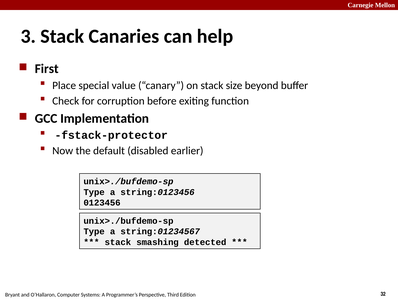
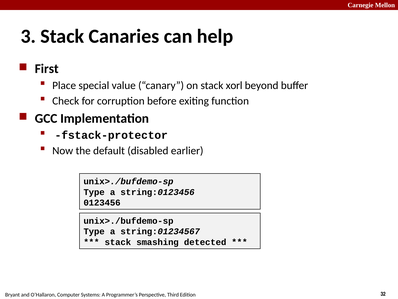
size: size -> xorl (234, 85)
